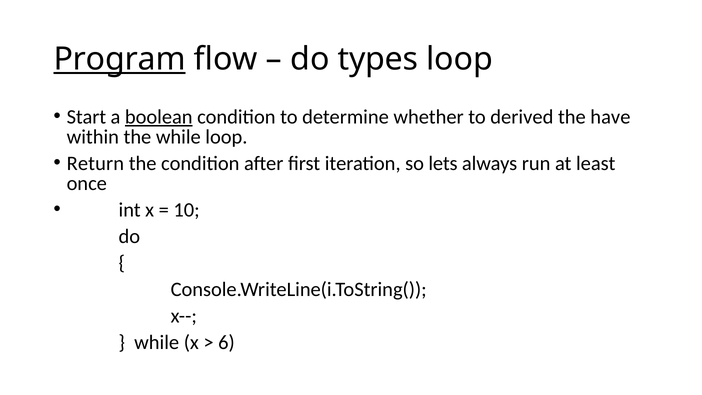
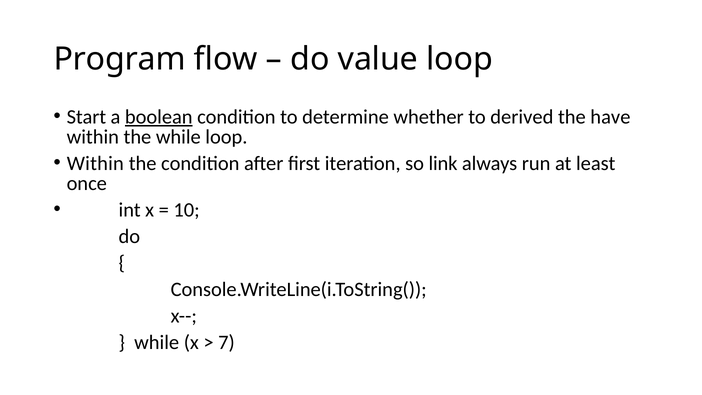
Program underline: present -> none (120, 59)
types: types -> value (378, 59)
Return: Return -> Within (95, 163)
lets: lets -> link (443, 163)
6: 6 -> 7 (227, 342)
